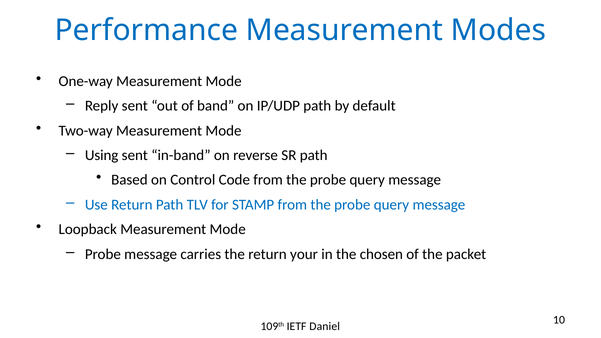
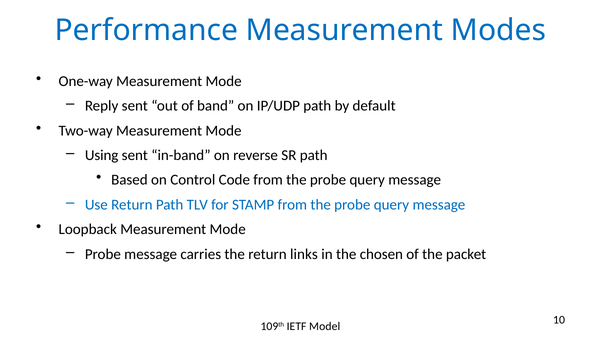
your: your -> links (304, 254)
Daniel: Daniel -> Model (325, 326)
